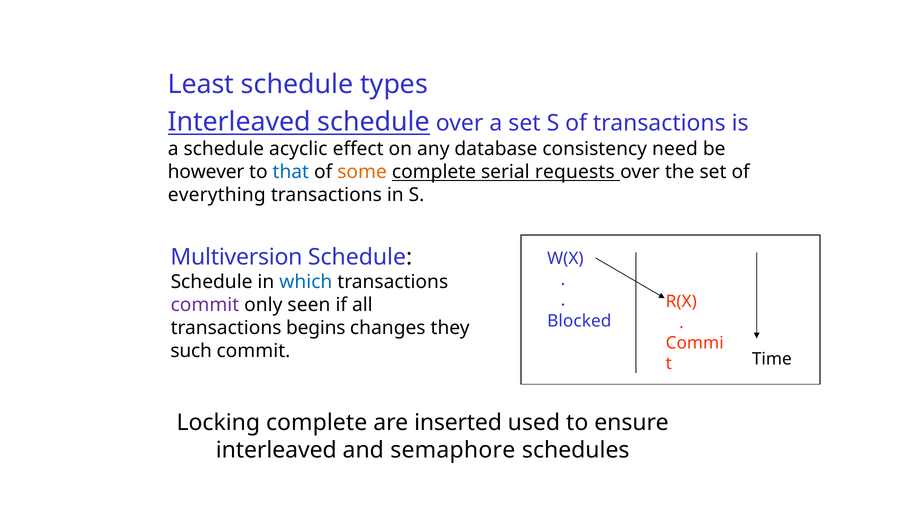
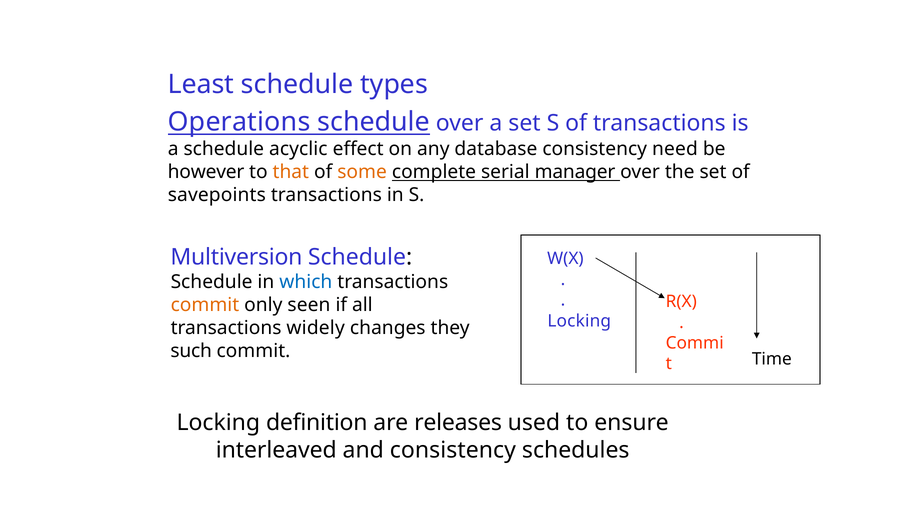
Interleaved: Interleaved -> Operations (239, 122)
that colour: blue -> orange (291, 172)
requests: requests -> manager (575, 172)
everything: everything -> savepoints (217, 195)
commit colour: purple -> orange (205, 305)
Blocked: Blocked -> Locking (579, 321)
begins: begins -> widely (316, 328)
Locking complete: complete -> definition (317, 423)
inserted: inserted -> releases (458, 423)
and semaphore: semaphore -> consistency (453, 451)
